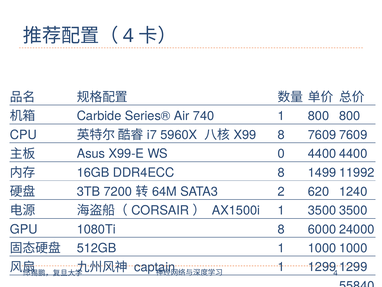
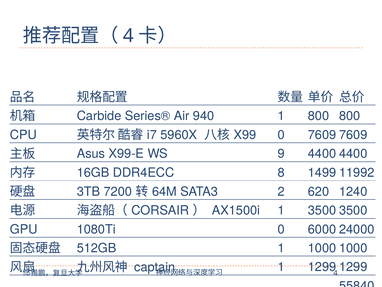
740: 740 -> 940 (204, 116)
8: 8 -> 0 (281, 135)
0: 0 -> 9 (281, 154)
1080Ti 8: 8 -> 0 (281, 229)
